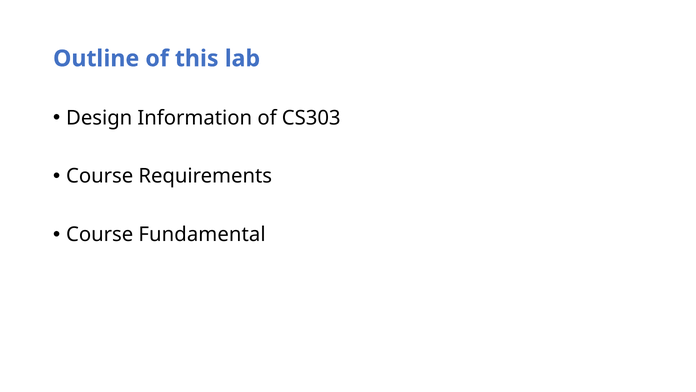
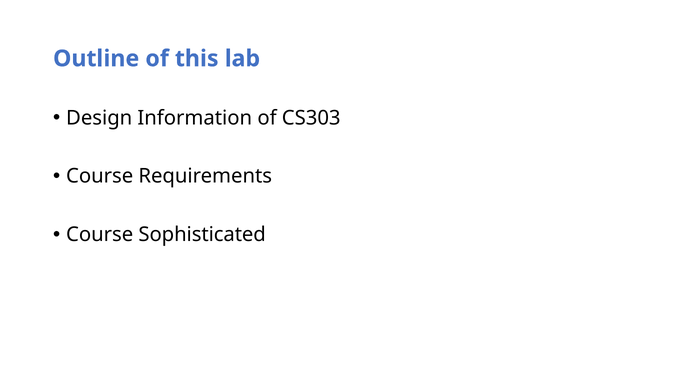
Fundamental: Fundamental -> Sophisticated (202, 234)
